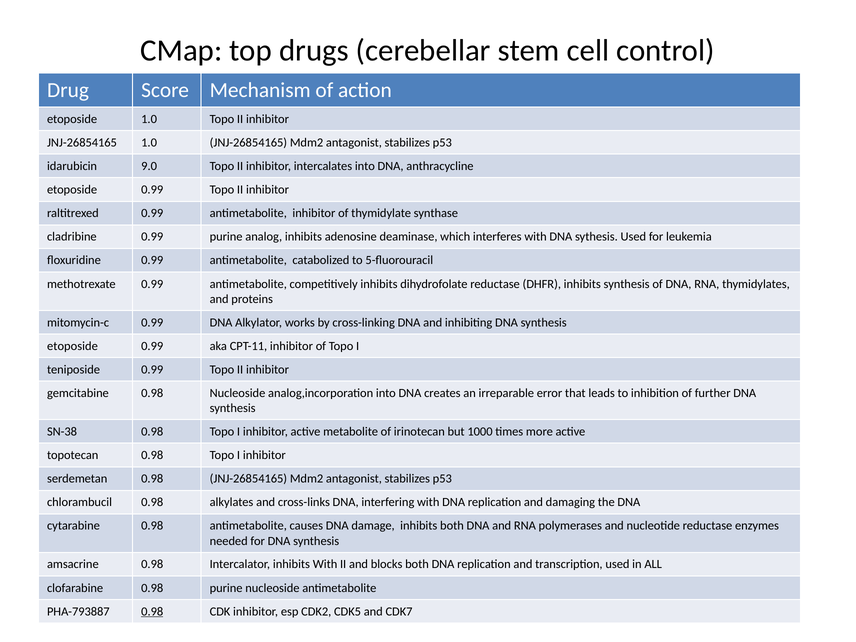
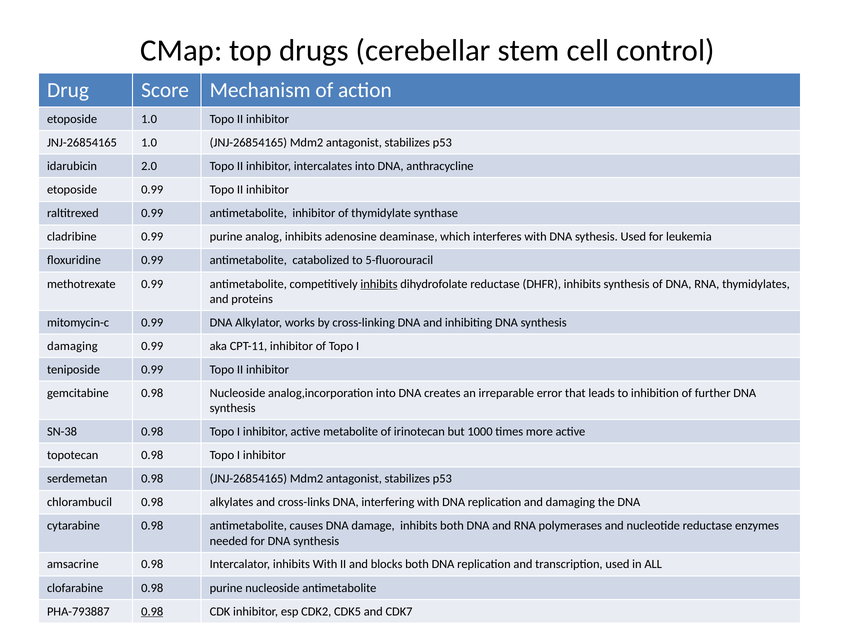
9.0: 9.0 -> 2.0 (149, 166)
inhibits underline: none -> present (379, 284)
etoposide: etoposide -> damaging (72, 346)
